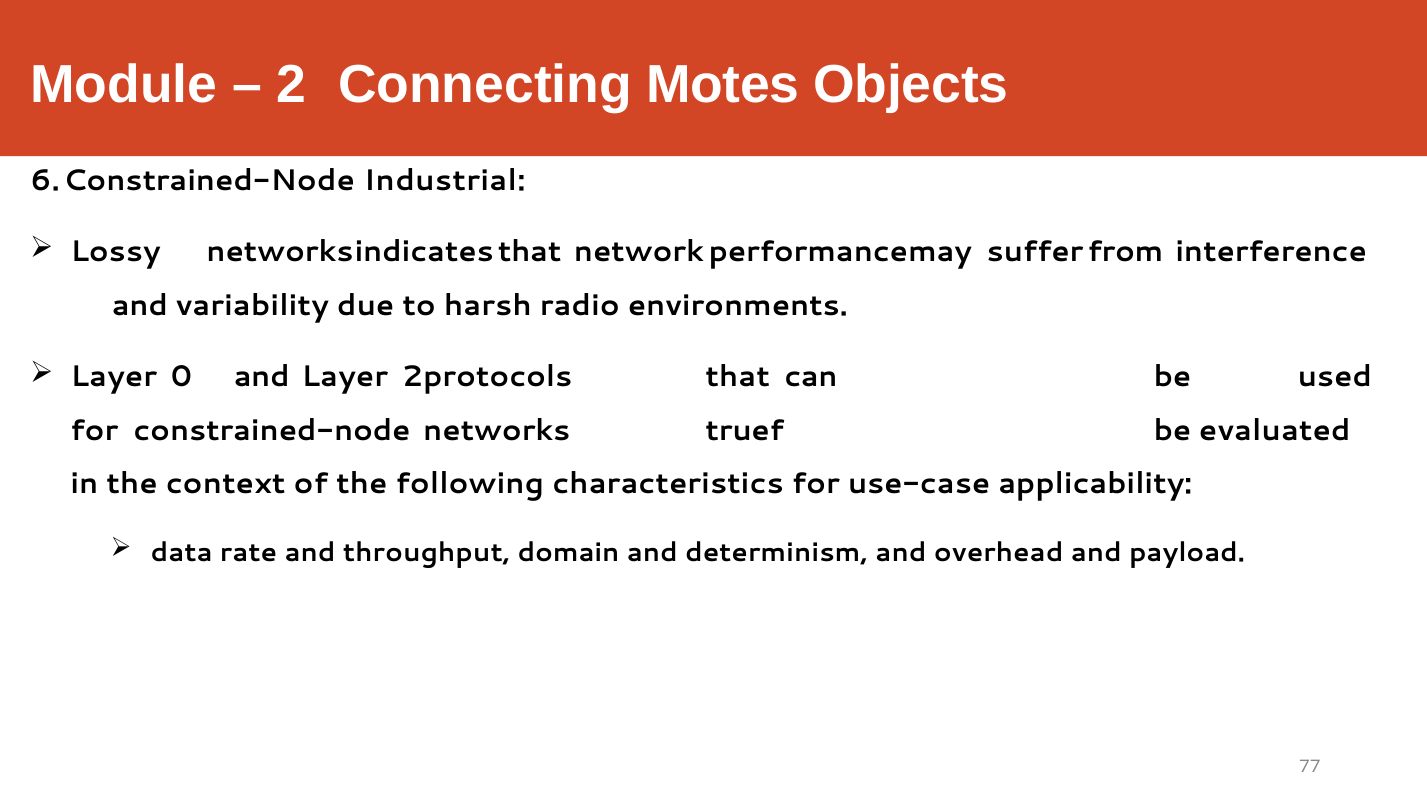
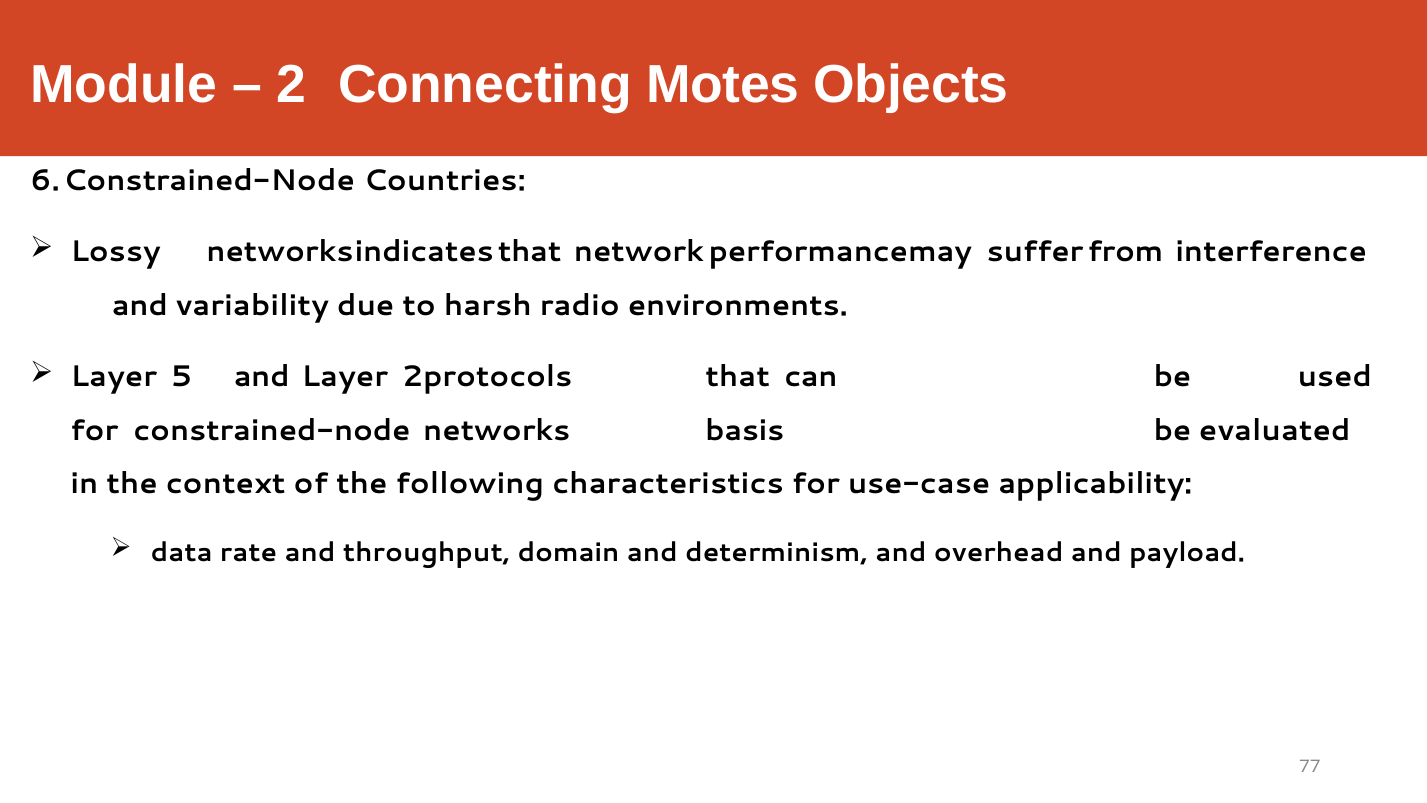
Industrial: Industrial -> Countries (445, 181)
0: 0 -> 5 (181, 377)
truef: truef -> basis (745, 430)
